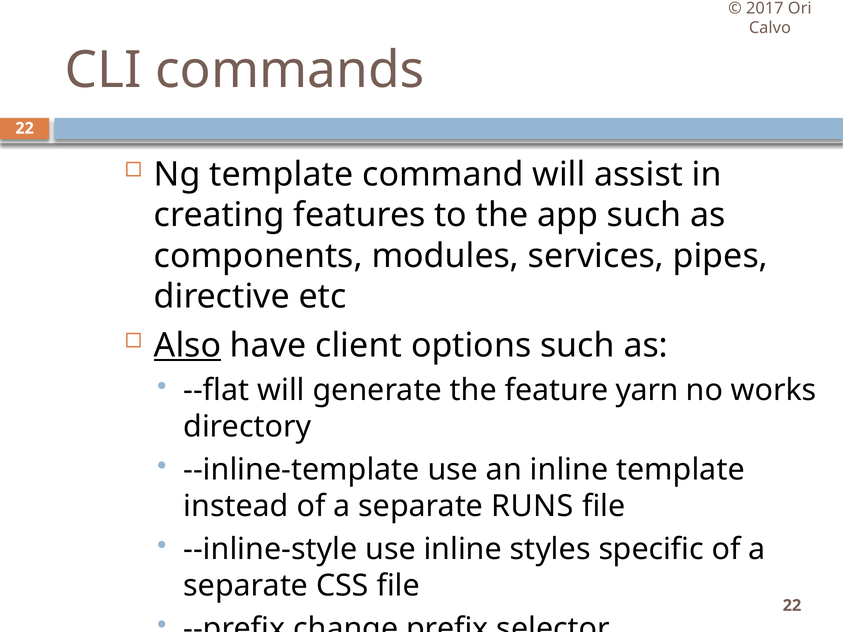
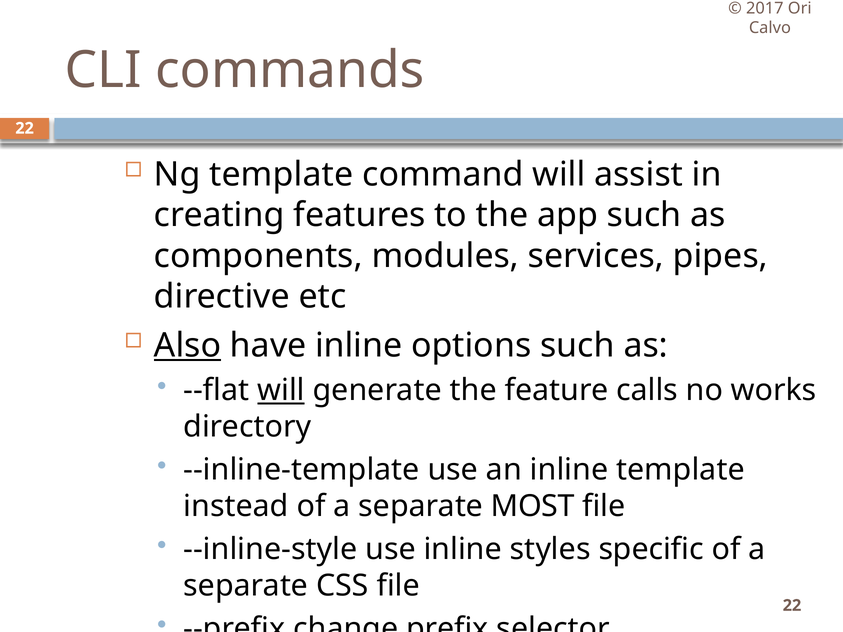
have client: client -> inline (359, 346)
will underline: none -> present (281, 390)
yarn: yarn -> calls (647, 390)
RUNS: RUNS -> MOST (533, 506)
